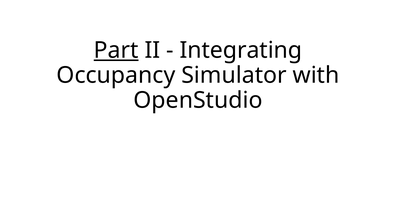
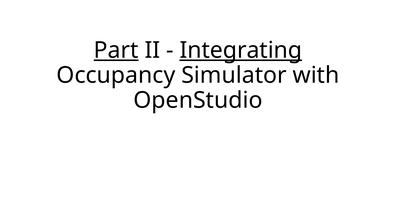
Integrating underline: none -> present (241, 50)
